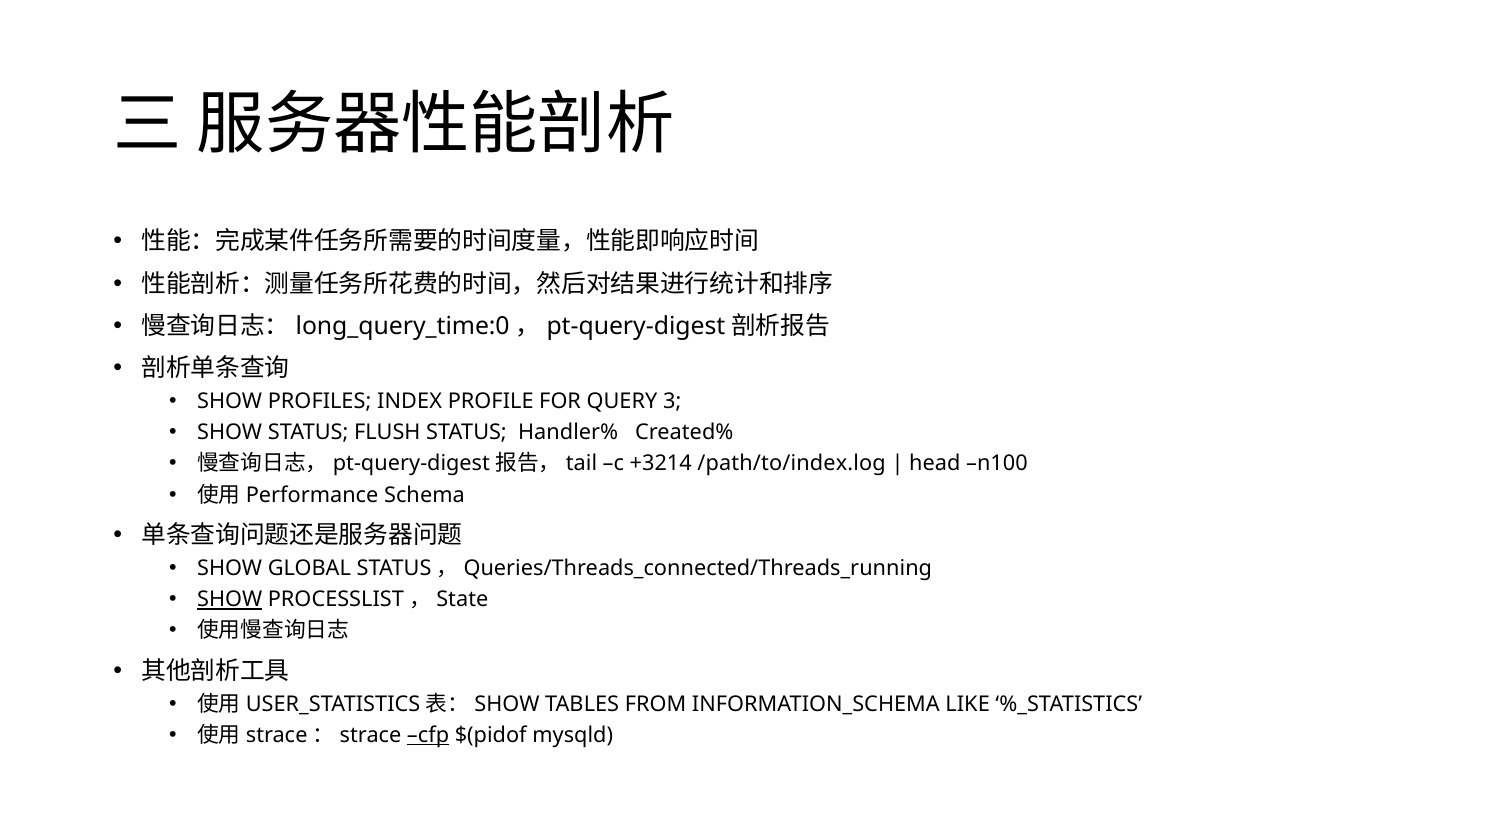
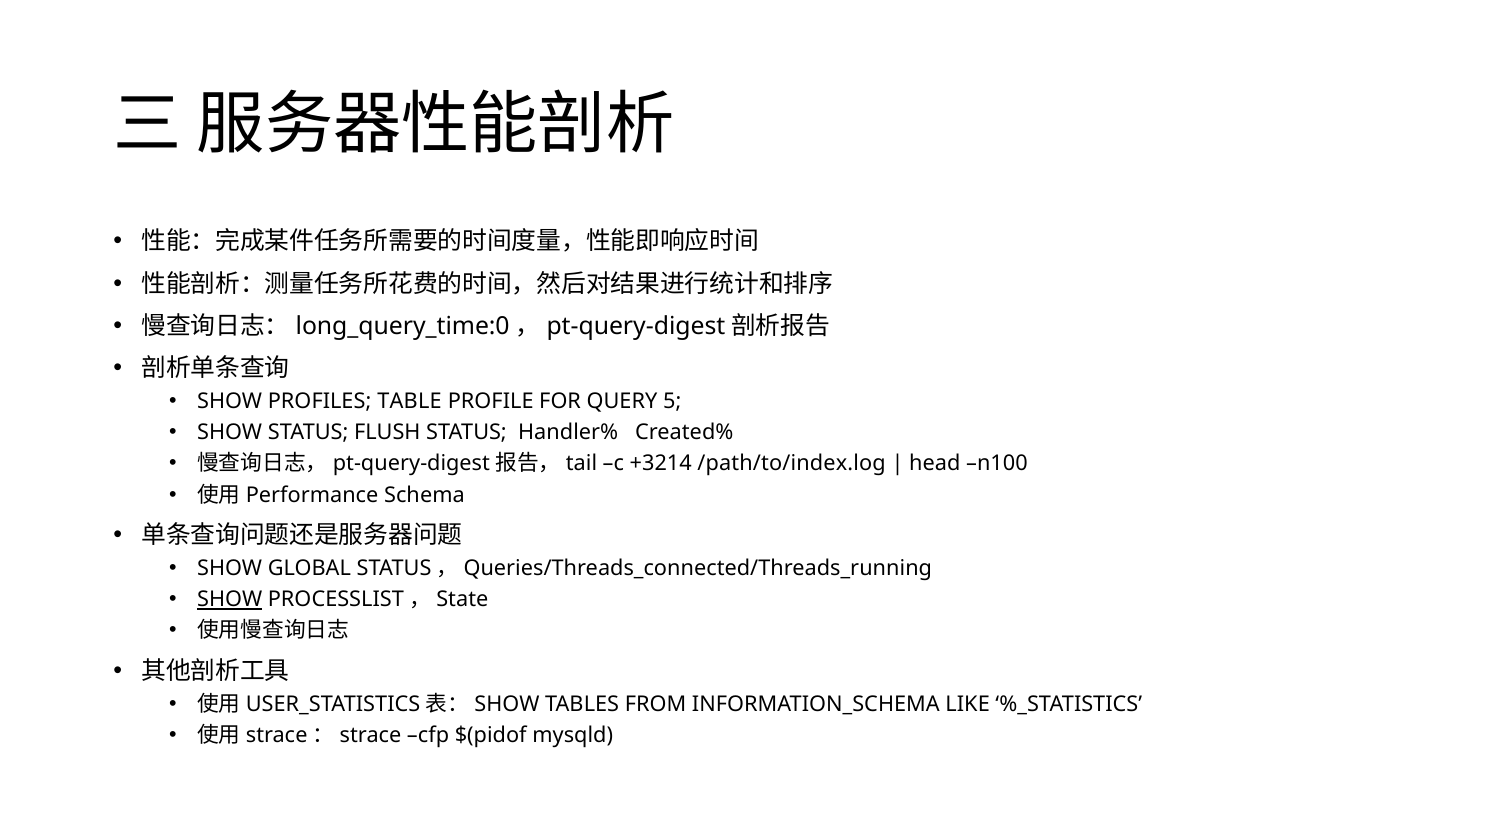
INDEX: INDEX -> TABLE (410, 401)
3: 3 -> 5 (672, 401)
cfp underline: present -> none (428, 735)
